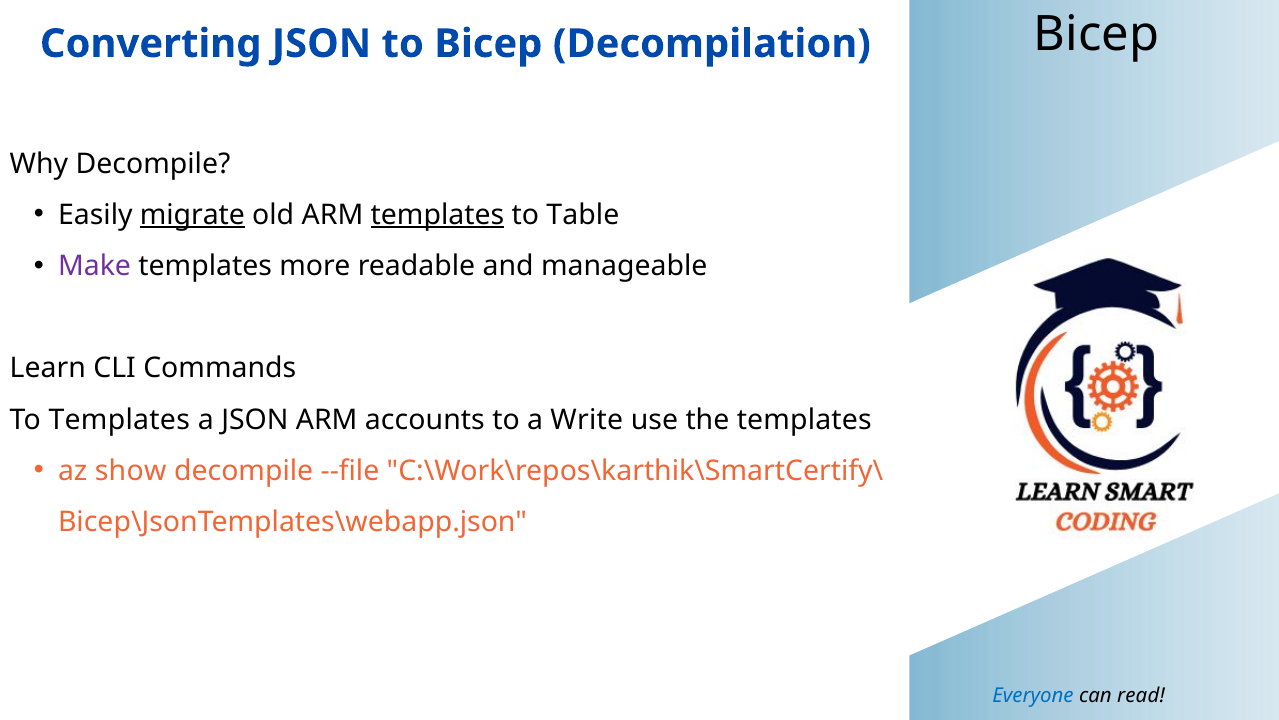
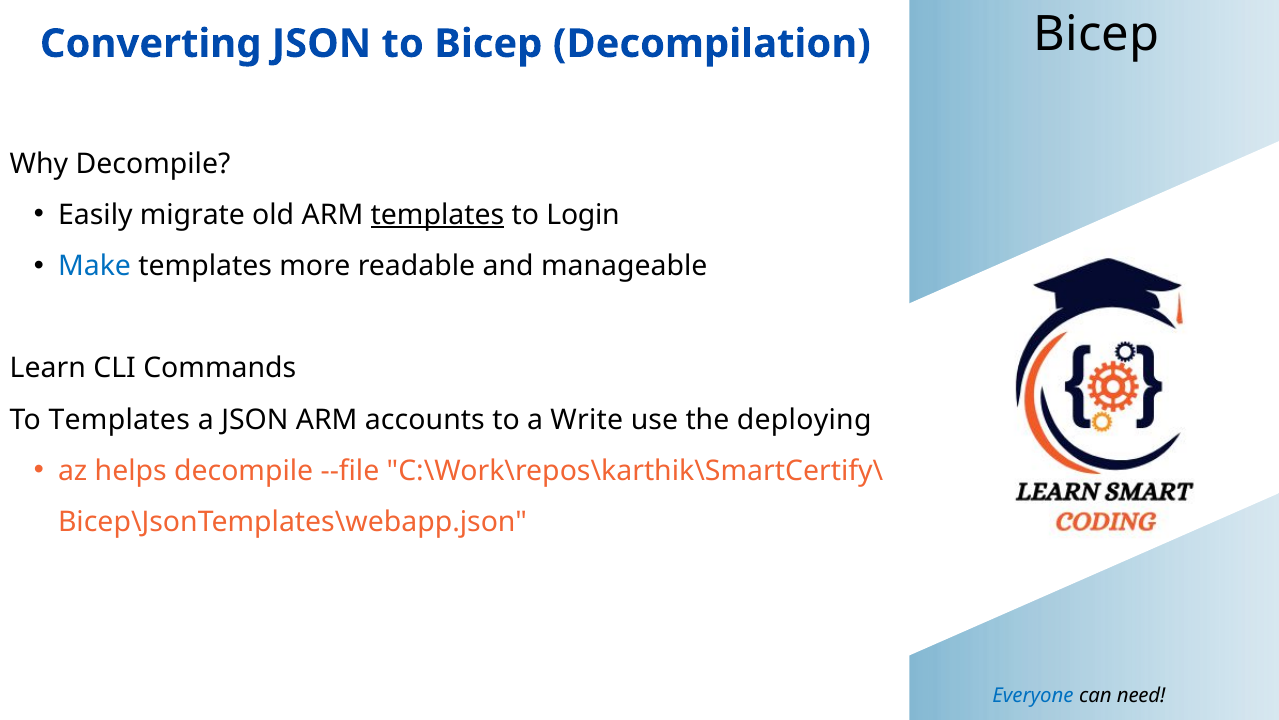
migrate underline: present -> none (192, 215)
Table: Table -> Login (583, 215)
Make colour: purple -> blue (95, 266)
the templates: templates -> deploying (804, 419)
show: show -> helps (131, 471)
read: read -> need (1141, 695)
